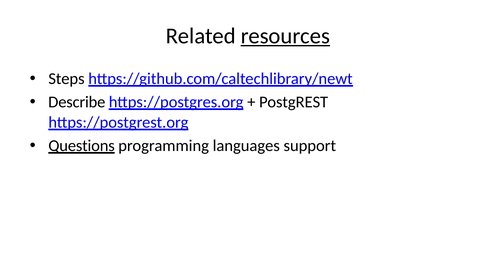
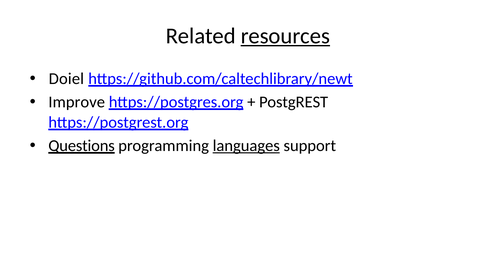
Steps: Steps -> Doiel (66, 79)
Describe: Describe -> Improve (77, 102)
languages underline: none -> present (246, 146)
